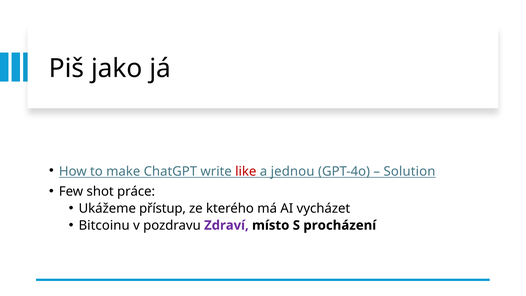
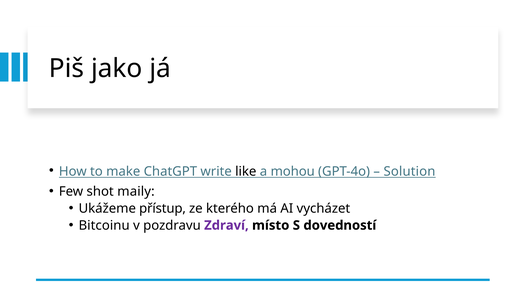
like colour: red -> black (246, 171)
jednou: jednou -> mohou (293, 171)
práce: práce -> maily (136, 191)
procházení: procházení -> dovedností (340, 225)
